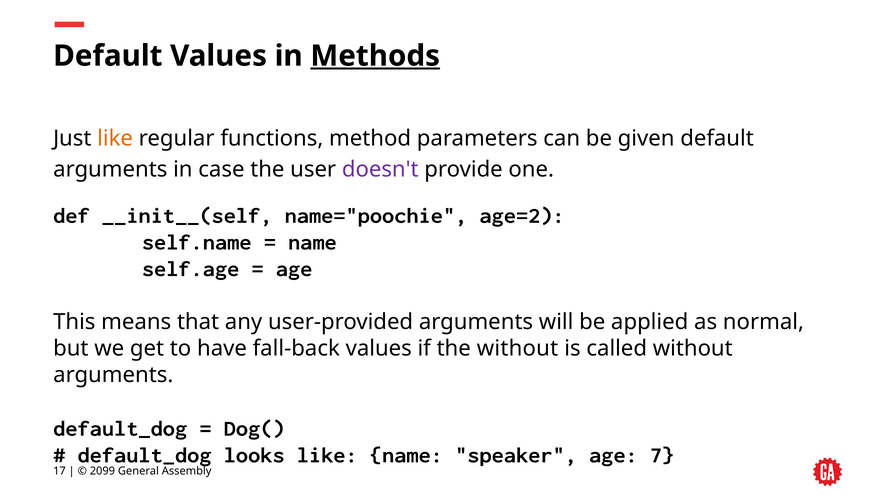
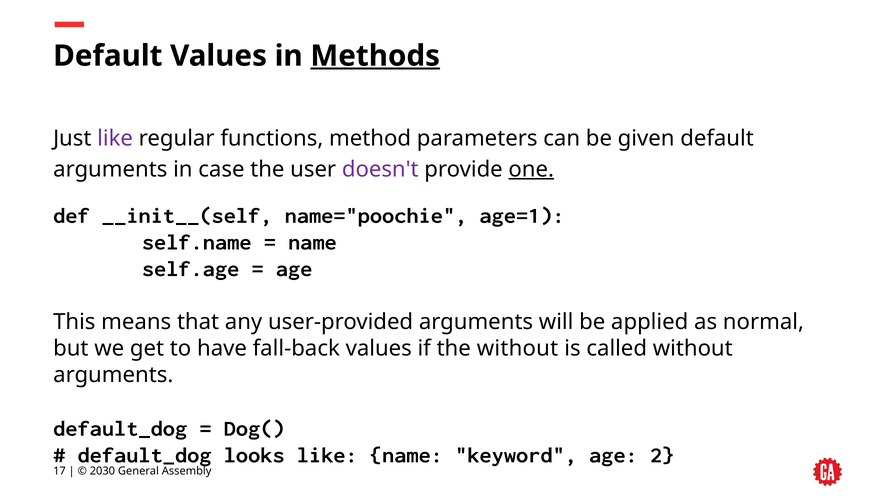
like colour: orange -> purple (115, 139)
one underline: none -> present (531, 169)
age=2: age=2 -> age=1 (522, 215)
speaker: speaker -> keyword (516, 455)
7: 7 -> 2 (662, 455)
2099: 2099 -> 2030 (102, 471)
